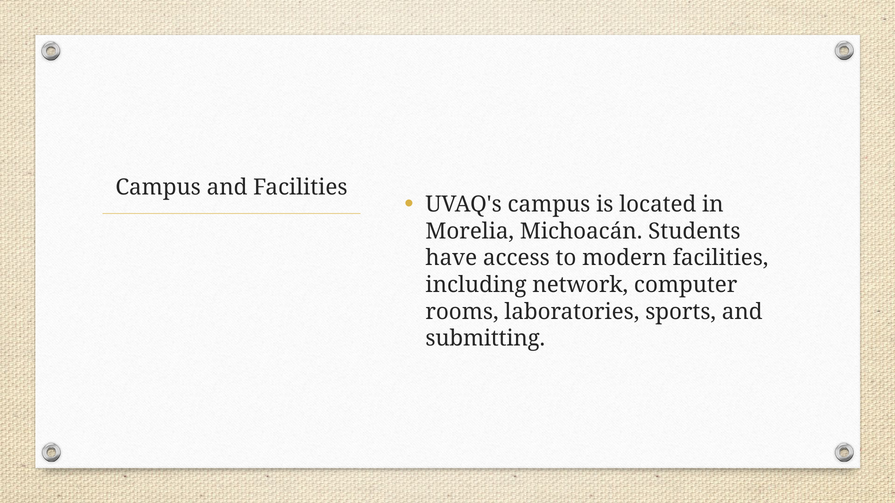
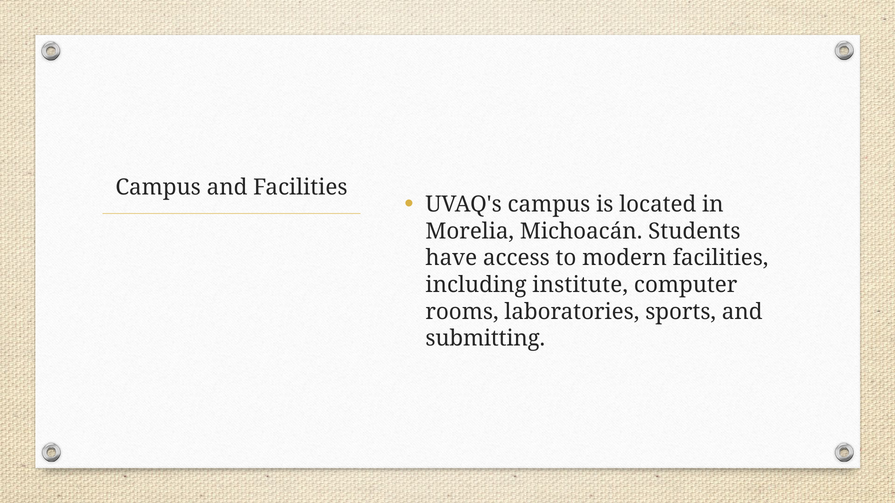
network: network -> institute (580, 285)
